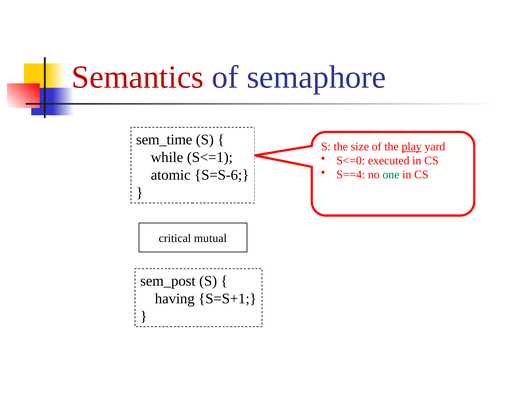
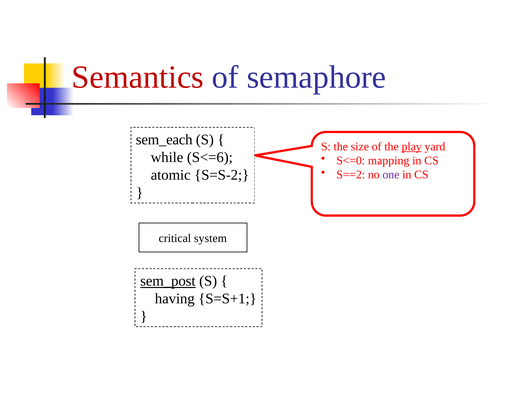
sem_time: sem_time -> sem_each (164, 139)
S<=1: S<=1 -> S<=6 (210, 157)
executed: executed -> mapping (389, 160)
S=S-6: S=S-6 -> S=S-2 (222, 175)
S==4: S==4 -> S==2 (351, 174)
one colour: green -> purple (391, 174)
mutual: mutual -> system (210, 238)
sem_post underline: none -> present (168, 281)
